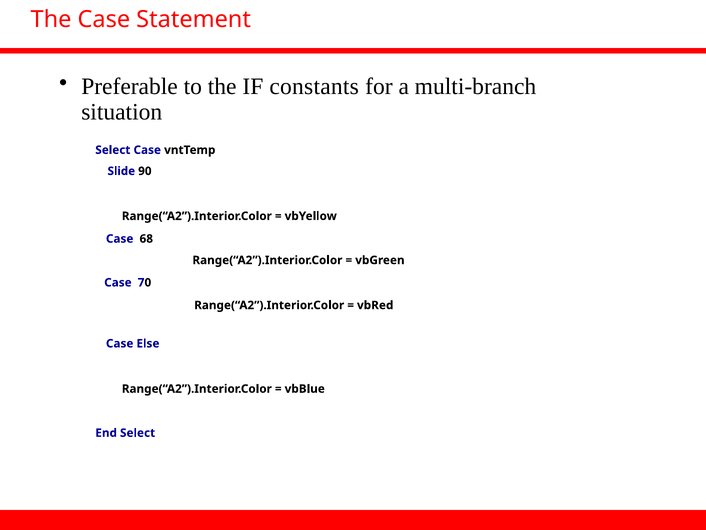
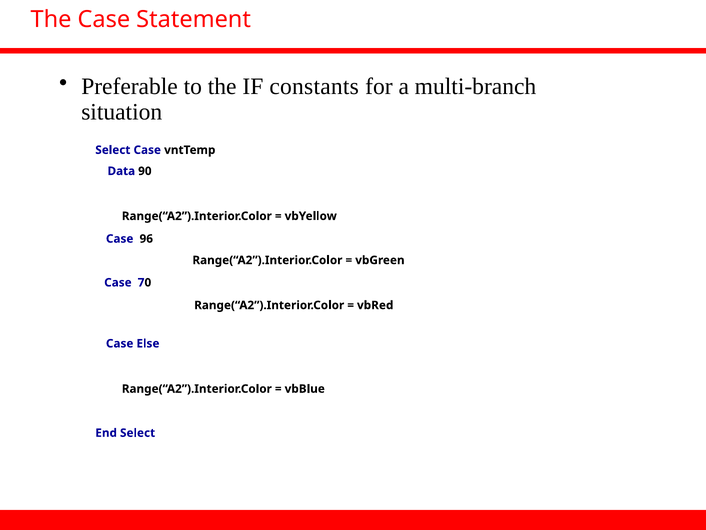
Slide: Slide -> Data (121, 171)
68: 68 -> 96 (146, 239)
